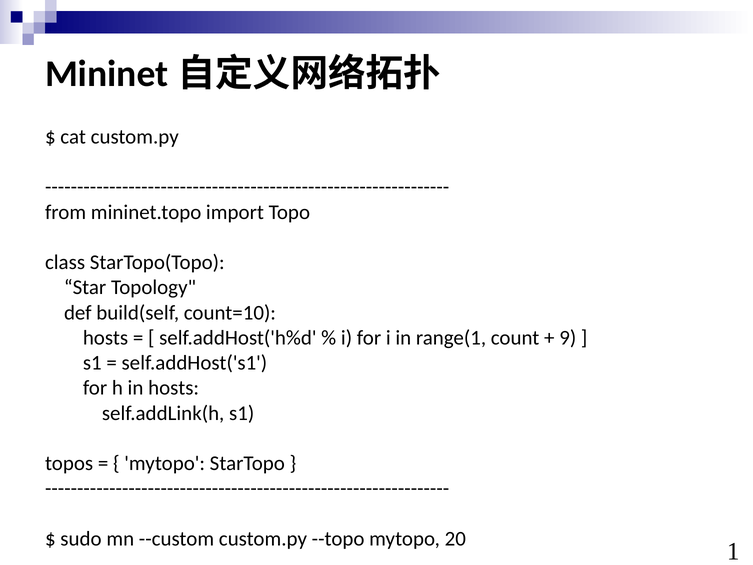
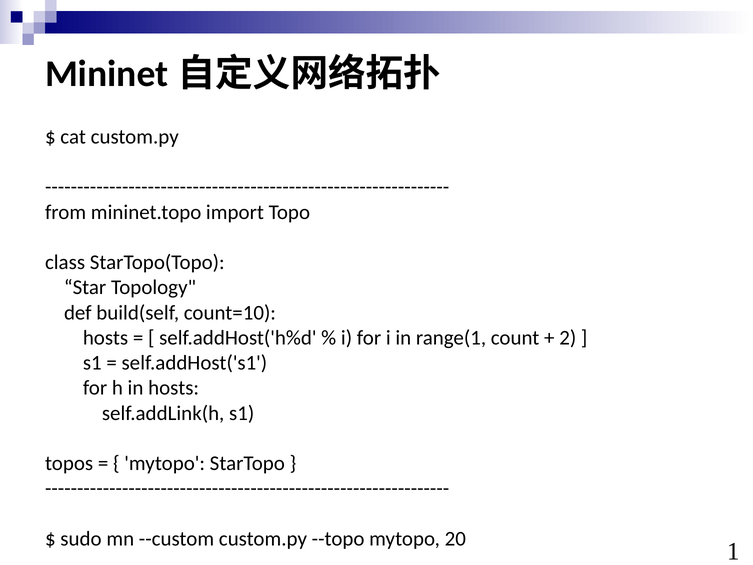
9: 9 -> 2 (568, 338)
